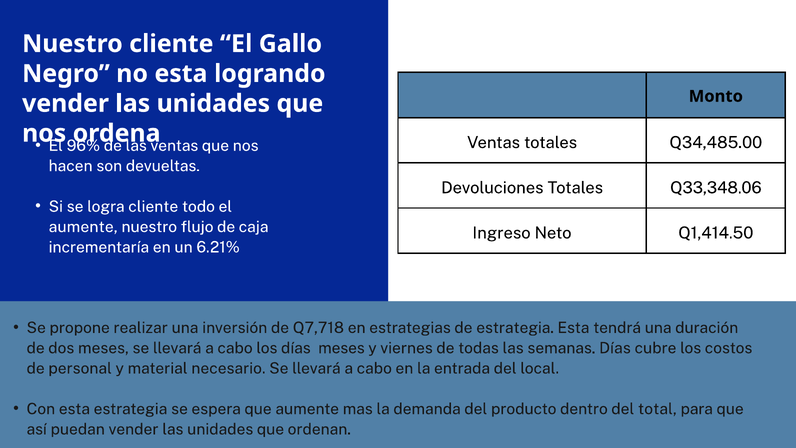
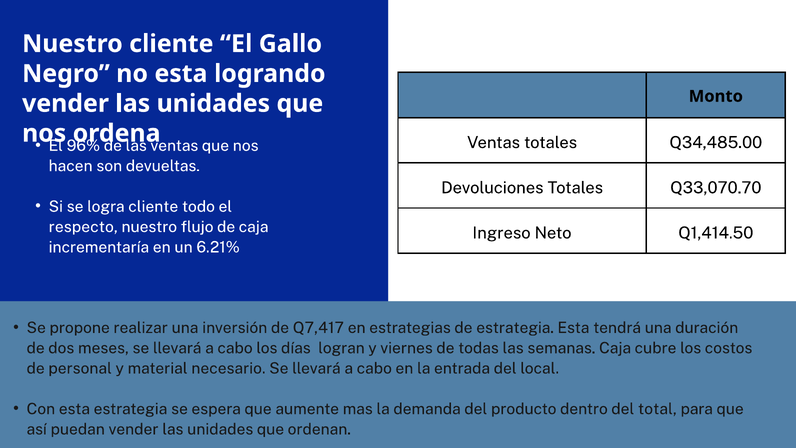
Q33,348.06: Q33,348.06 -> Q33,070.70 (716, 188)
aumente: aumente -> respecto (83, 227)
Q7,718: Q7,718 -> Q7,417 (318, 328)
días meses: meses -> logran (341, 348)
semanas Días: Días -> Caja (615, 348)
